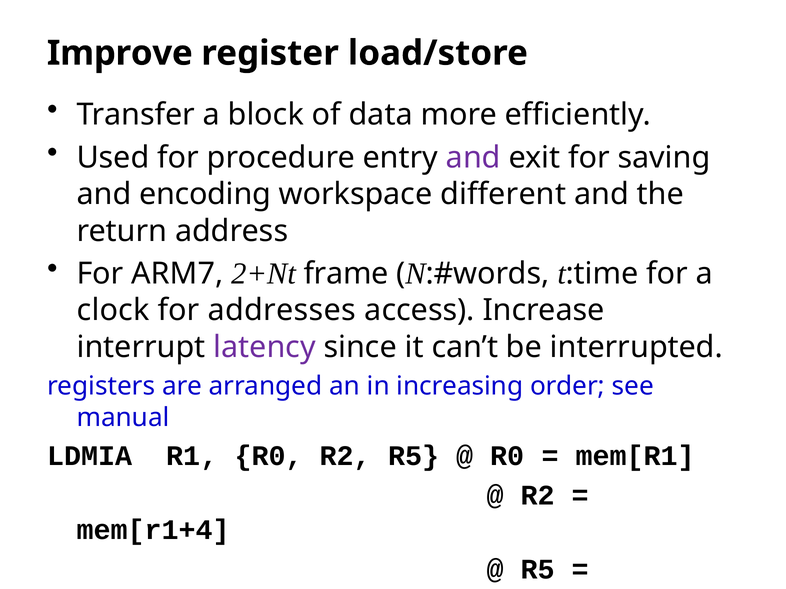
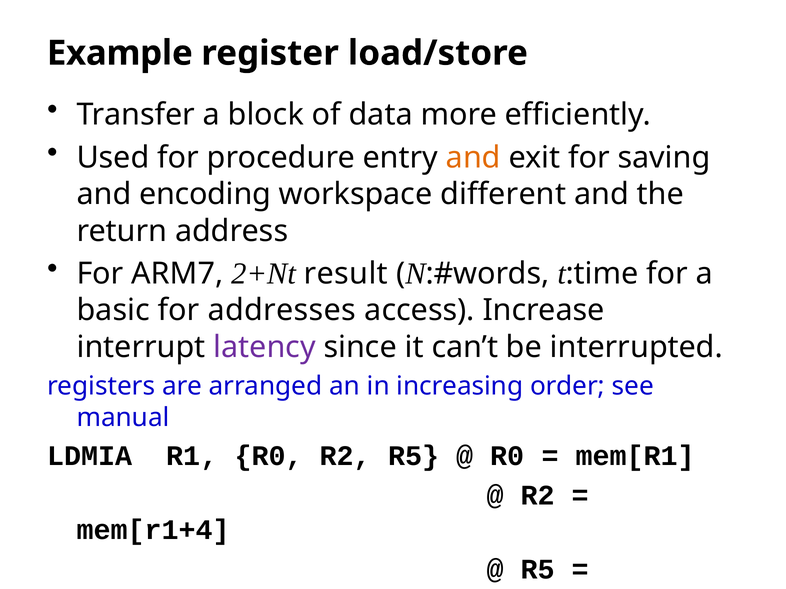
Improve: Improve -> Example (120, 53)
and colour: purple -> orange (473, 158)
frame: frame -> result (346, 274)
clock: clock -> basic (113, 311)
